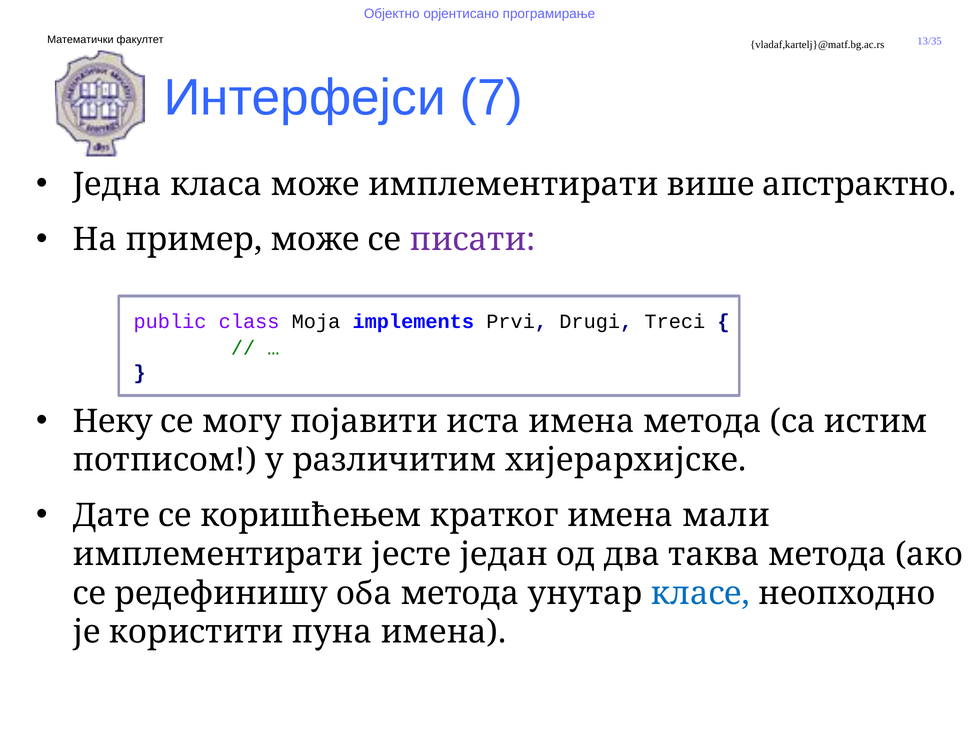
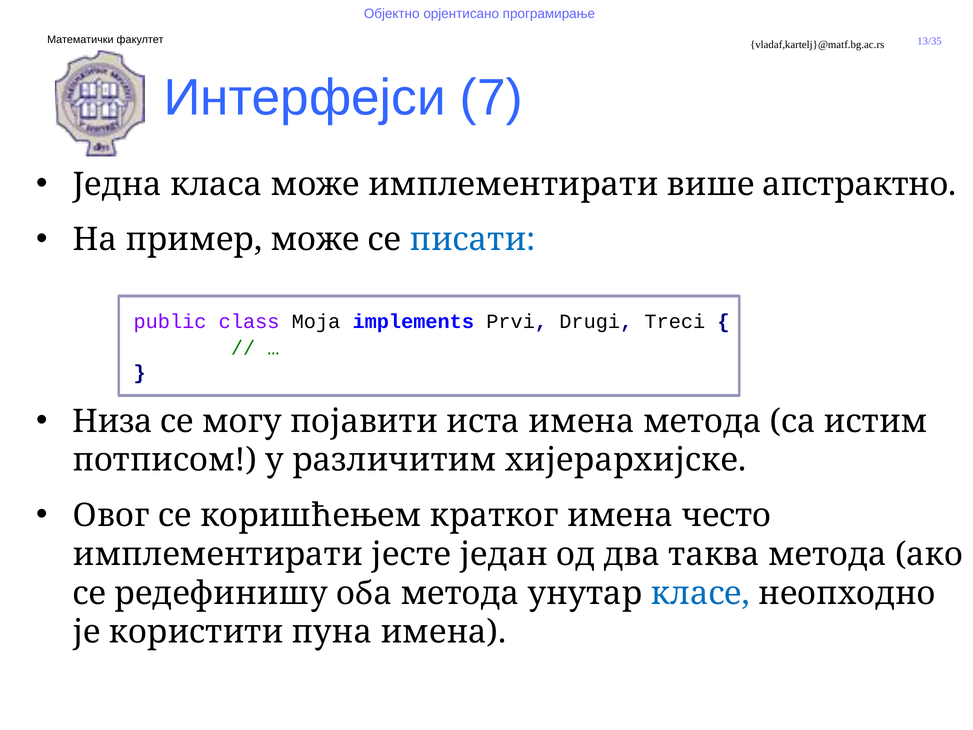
писати colour: purple -> blue (473, 240)
Неку: Неку -> Низа (113, 421)
Дате: Дате -> Овог (111, 515)
мали: мали -> често (726, 515)
